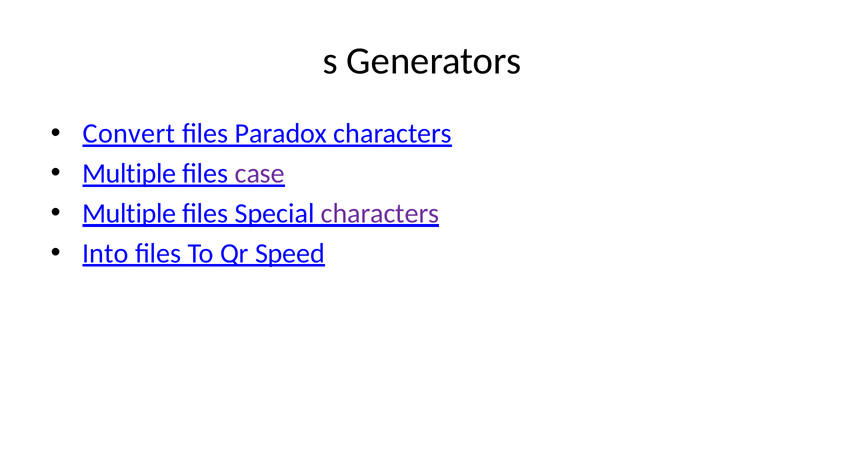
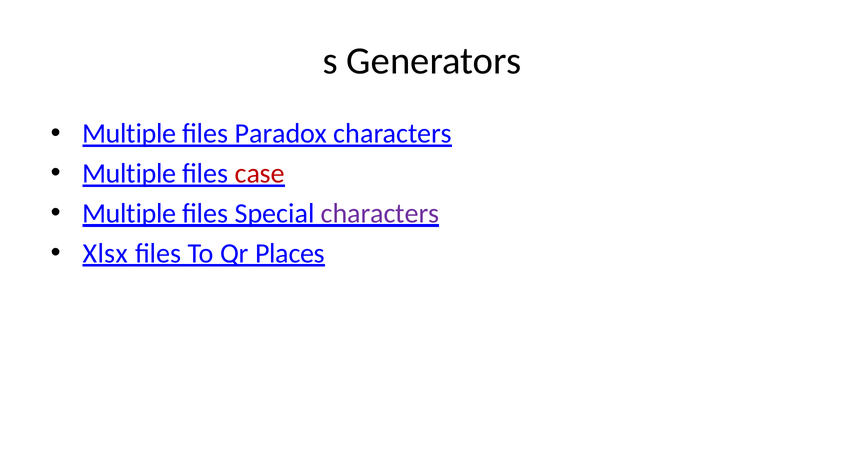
Convert: Convert -> Multiple (129, 134)
case colour: purple -> red (260, 174)
Into: Into -> Xlsx (105, 254)
Speed: Speed -> Places (290, 254)
